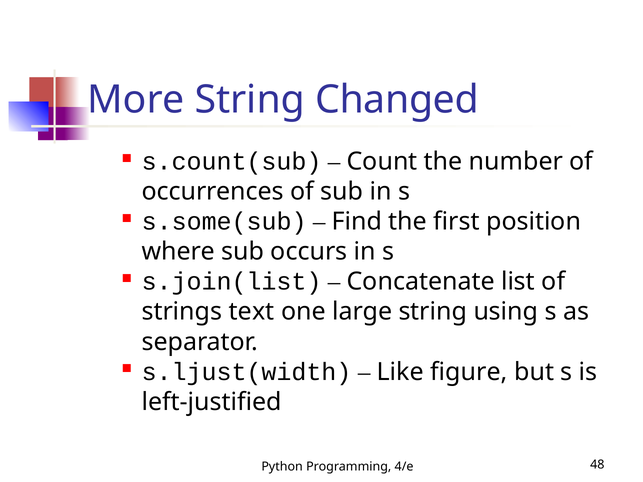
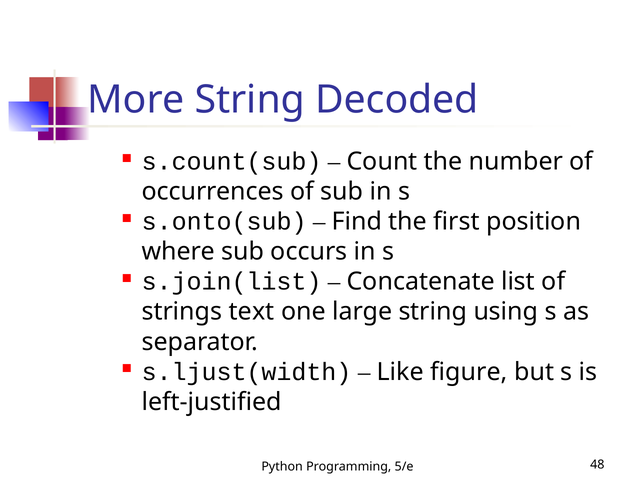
Changed: Changed -> Decoded (397, 100)
s.some(sub: s.some(sub -> s.onto(sub (224, 222)
4/e: 4/e -> 5/e (404, 467)
